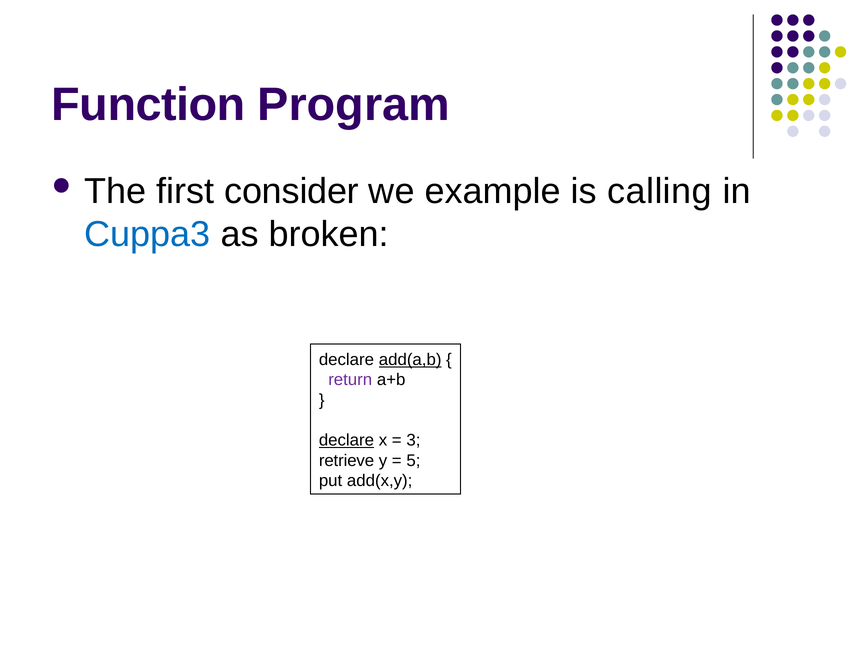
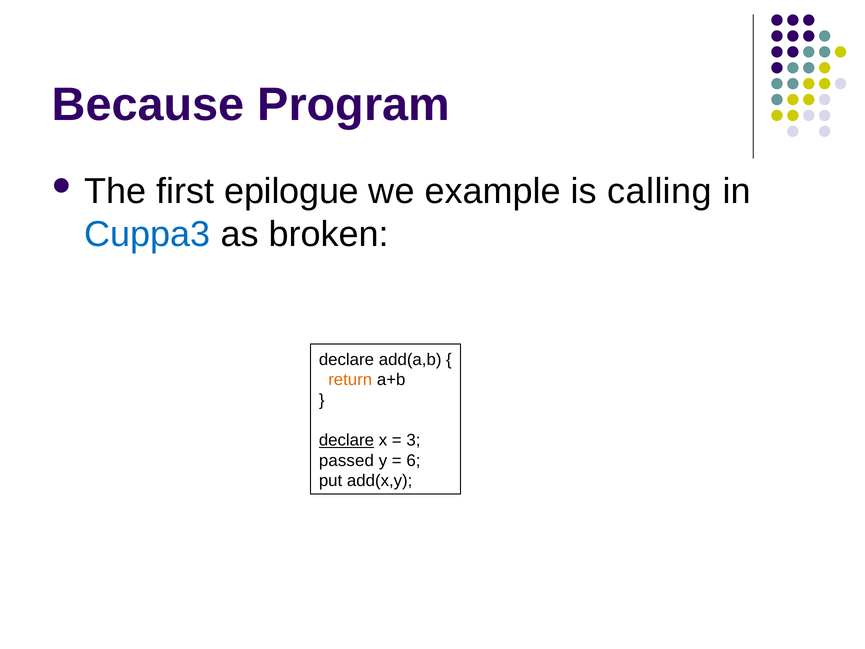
Function: Function -> Because (148, 105)
consider: consider -> epilogue (292, 191)
add(a,b underline: present -> none (410, 359)
return colour: purple -> orange (350, 380)
retrieve: retrieve -> passed (346, 460)
5: 5 -> 6 (413, 460)
